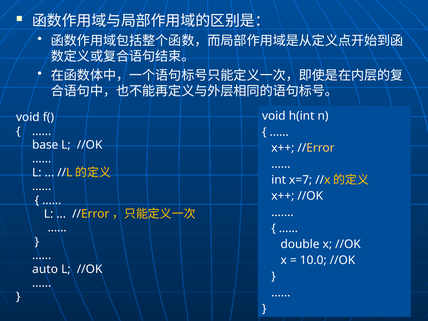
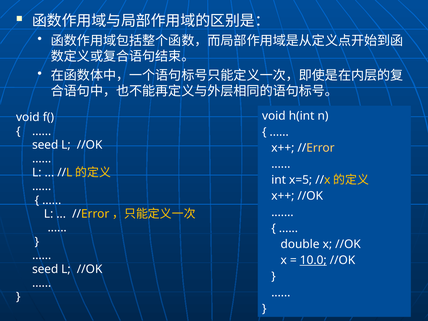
base: base -> seed (45, 145)
x=7: x=7 -> x=5 (301, 180)
10.0 underline: none -> present (313, 260)
auto: auto -> seed (45, 269)
